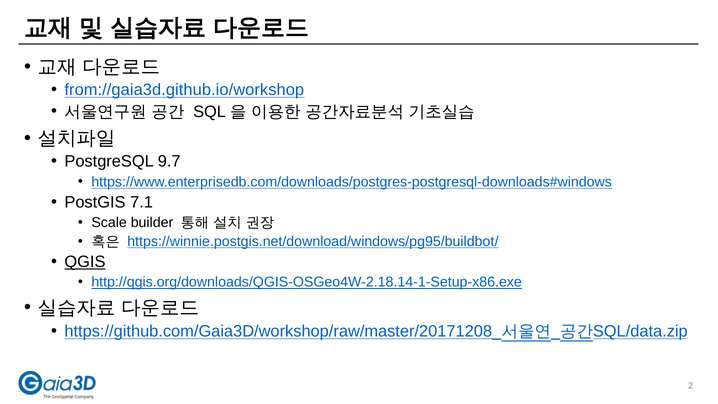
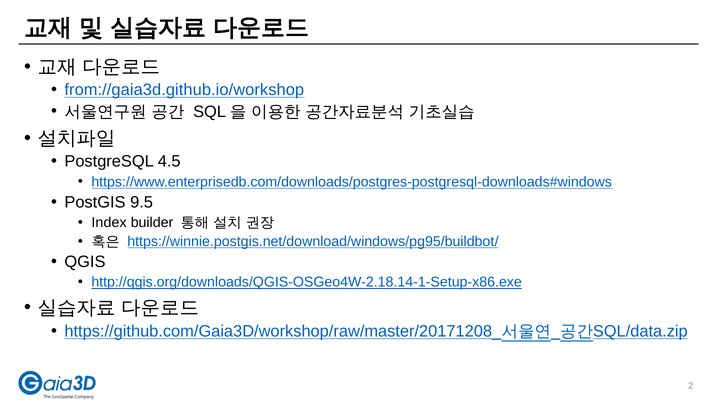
9.7: 9.7 -> 4.5 (169, 162)
7.1: 7.1 -> 9.5 (142, 202)
Scale: Scale -> Index (109, 222)
QGIS underline: present -> none (85, 262)
